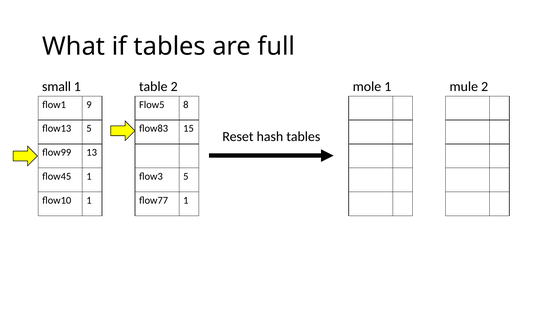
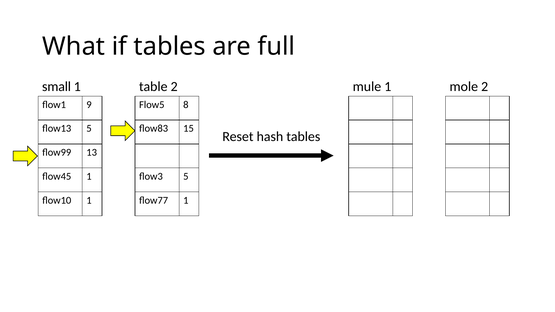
mole: mole -> mule (367, 87)
mule: mule -> mole (464, 87)
